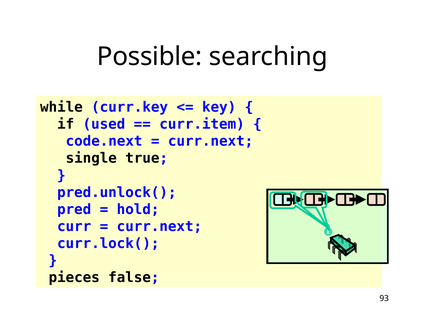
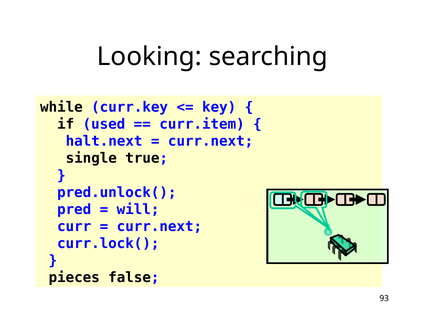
Possible: Possible -> Looking (149, 57)
code.next: code.next -> halt.next (104, 141)
hold: hold -> will (138, 209)
